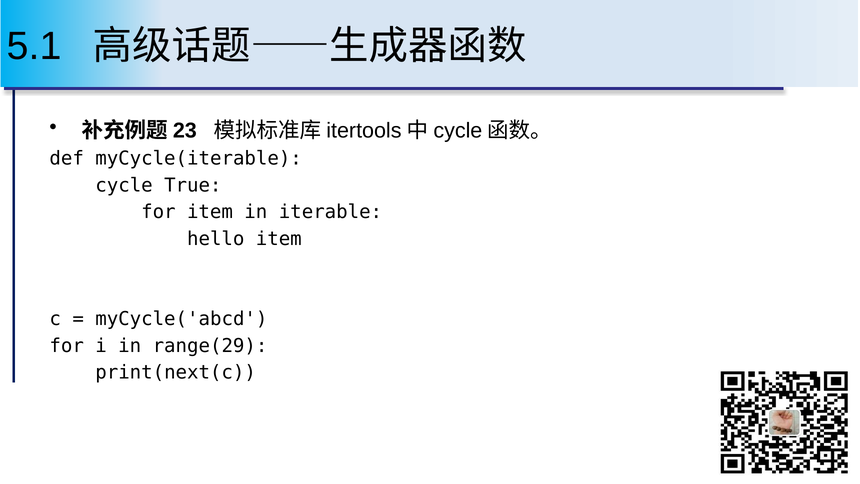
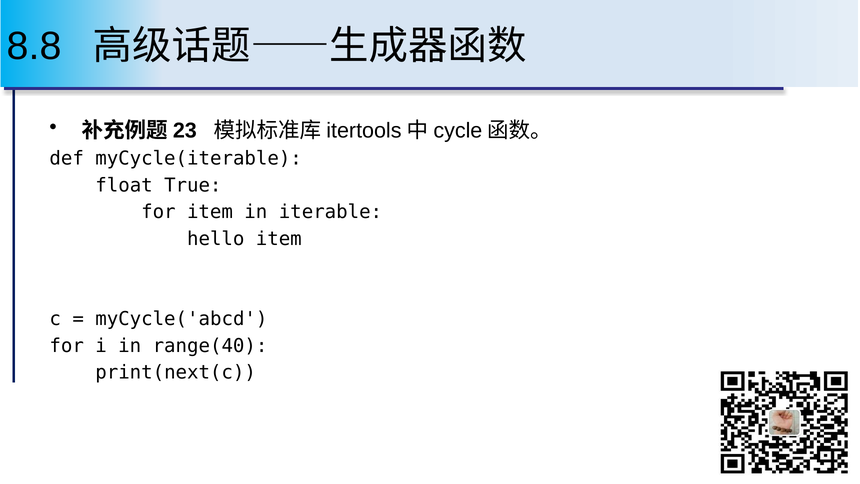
5.1: 5.1 -> 8.8 (34, 46)
cycle: cycle -> float (124, 185)
range(29: range(29 -> range(40 (210, 346)
